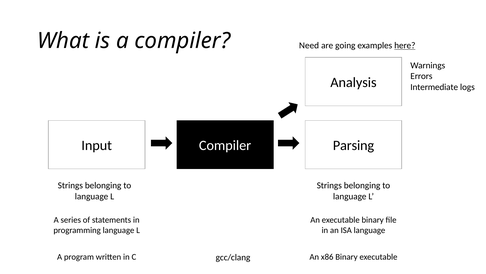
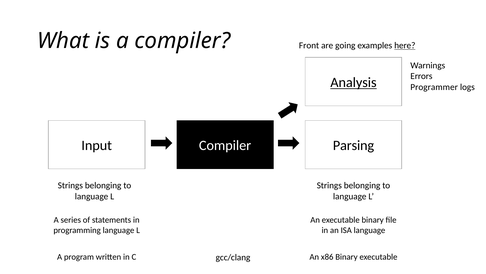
Need: Need -> Front (309, 45)
Analysis underline: none -> present (353, 82)
Intermediate: Intermediate -> Programmer (434, 87)
